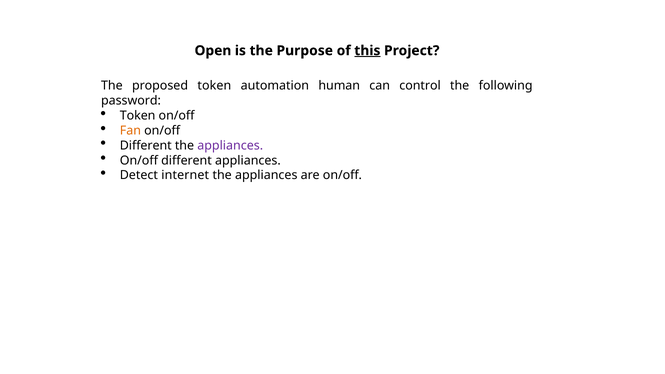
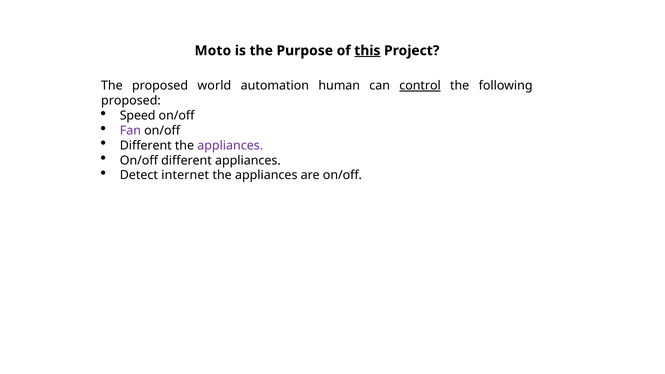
Open: Open -> Moto (213, 51)
proposed token: token -> world (214, 86)
control underline: none -> present (420, 86)
password: password -> proposed (131, 101)
Token: Token -> Speed (138, 116)
Fan colour: orange -> purple (130, 130)
